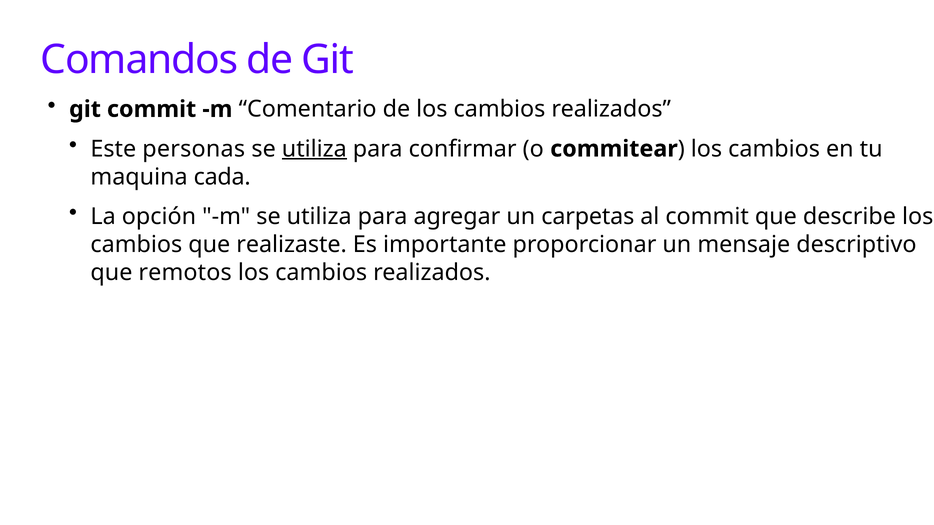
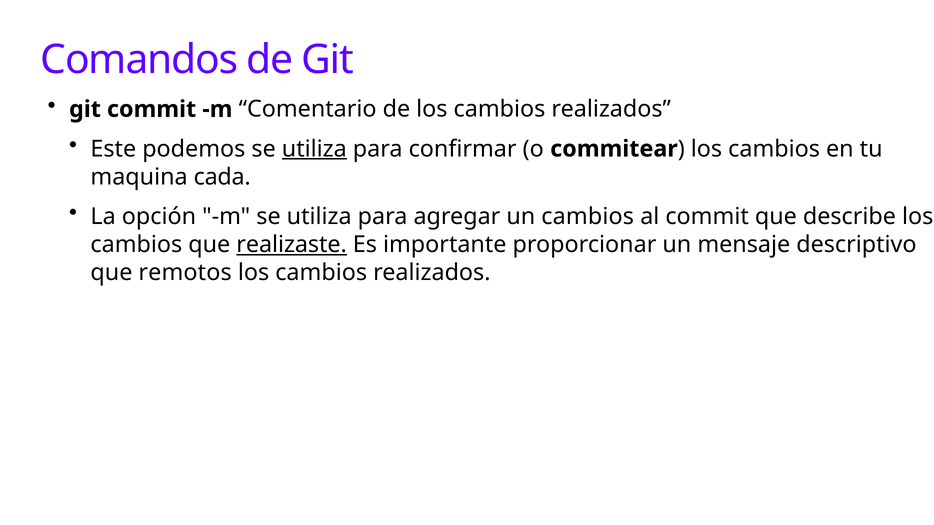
personas: personas -> podemos (194, 149)
un carpetas: carpetas -> cambios (588, 217)
realizaste underline: none -> present (292, 245)
